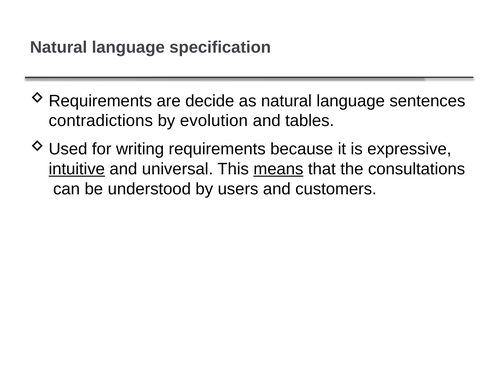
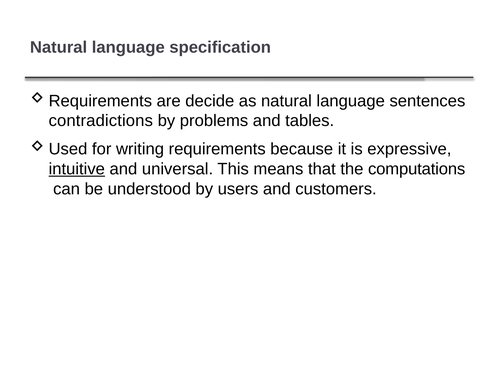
evolution: evolution -> problems (214, 121)
means underline: present -> none (278, 169)
consultations: consultations -> computations (417, 169)
